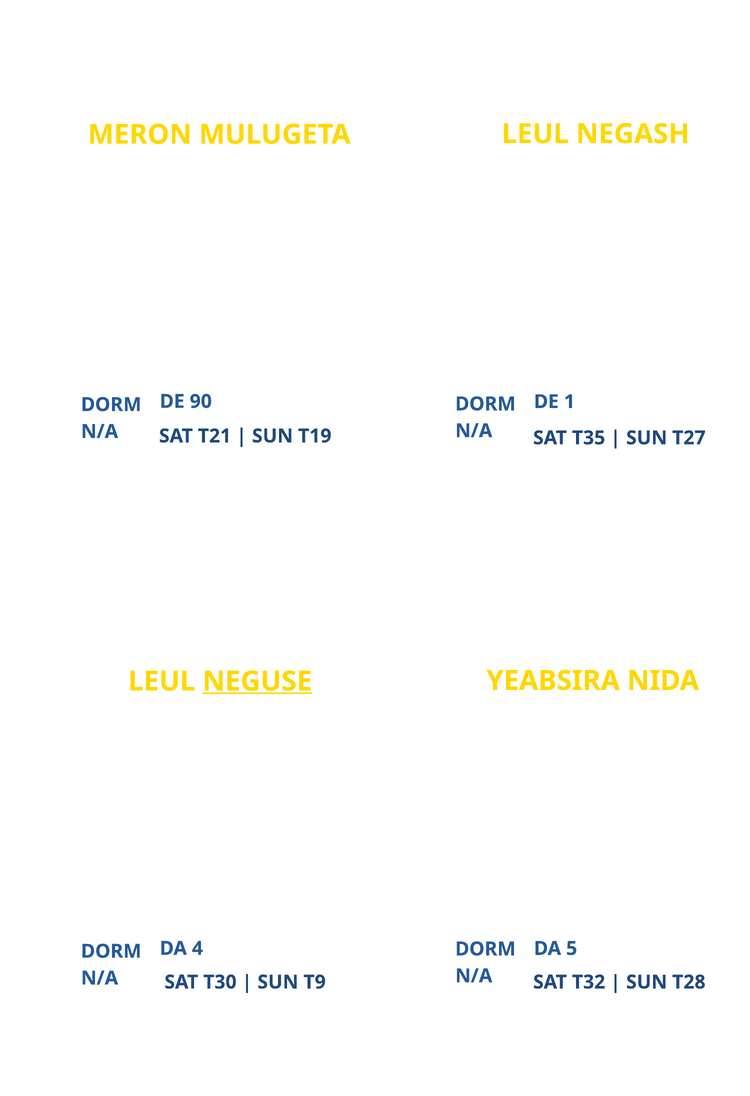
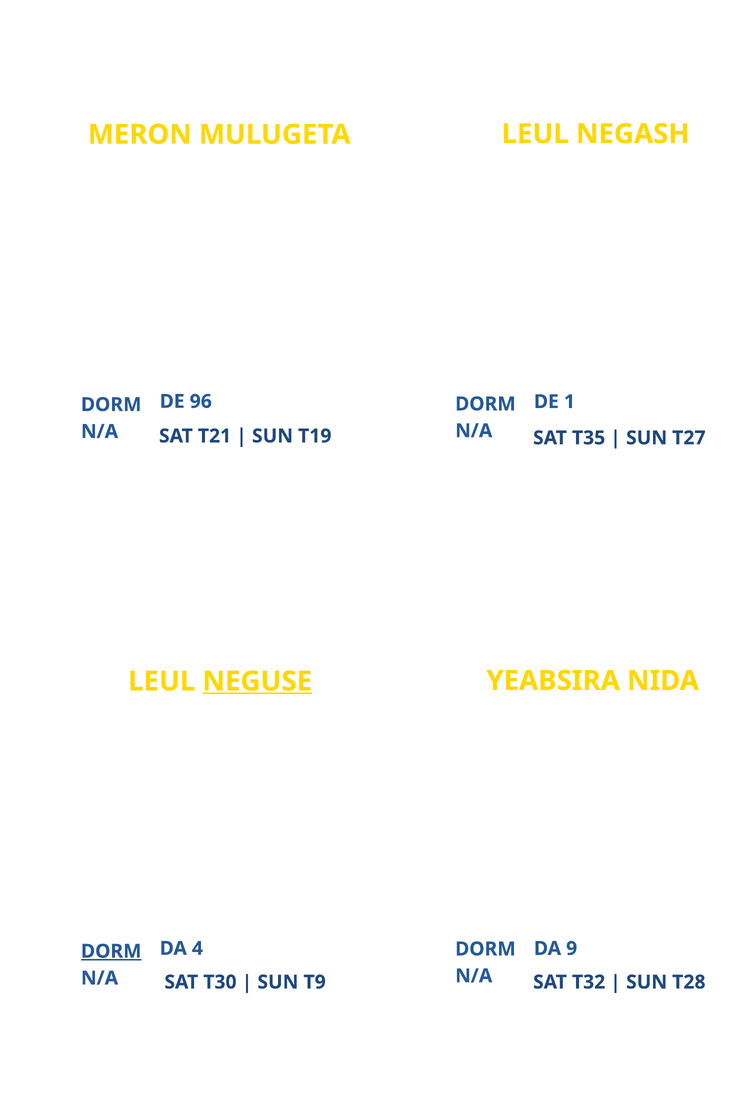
90: 90 -> 96 (201, 401)
5: 5 -> 9 (572, 948)
DORM underline: none -> present (111, 951)
